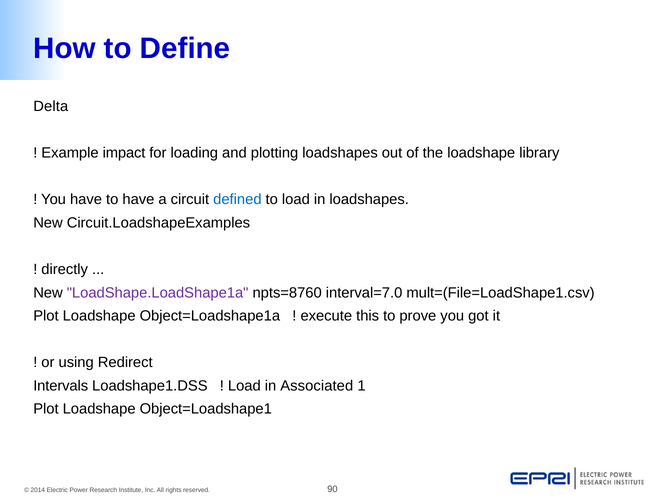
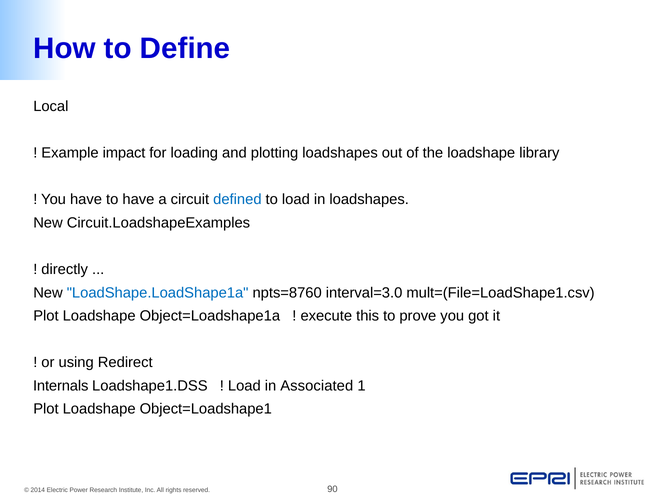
Delta: Delta -> Local (51, 106)
LoadShape.LoadShape1a colour: purple -> blue (158, 293)
interval=7.0: interval=7.0 -> interval=3.0 (364, 293)
Intervals: Intervals -> Internals (61, 386)
